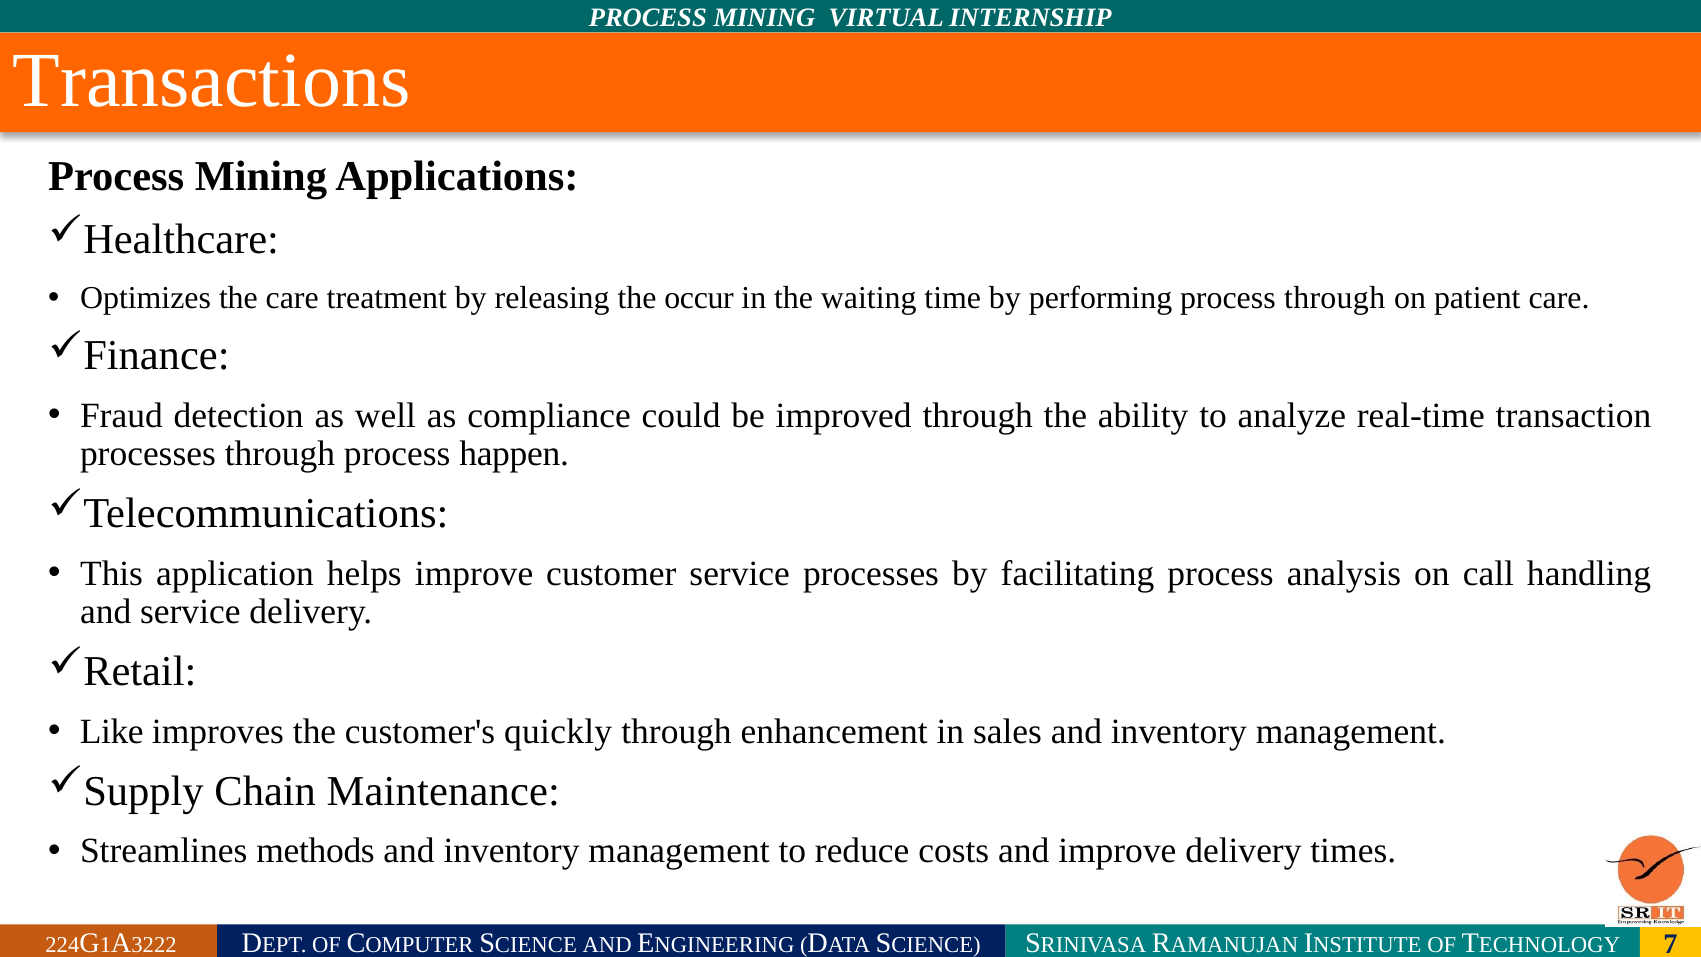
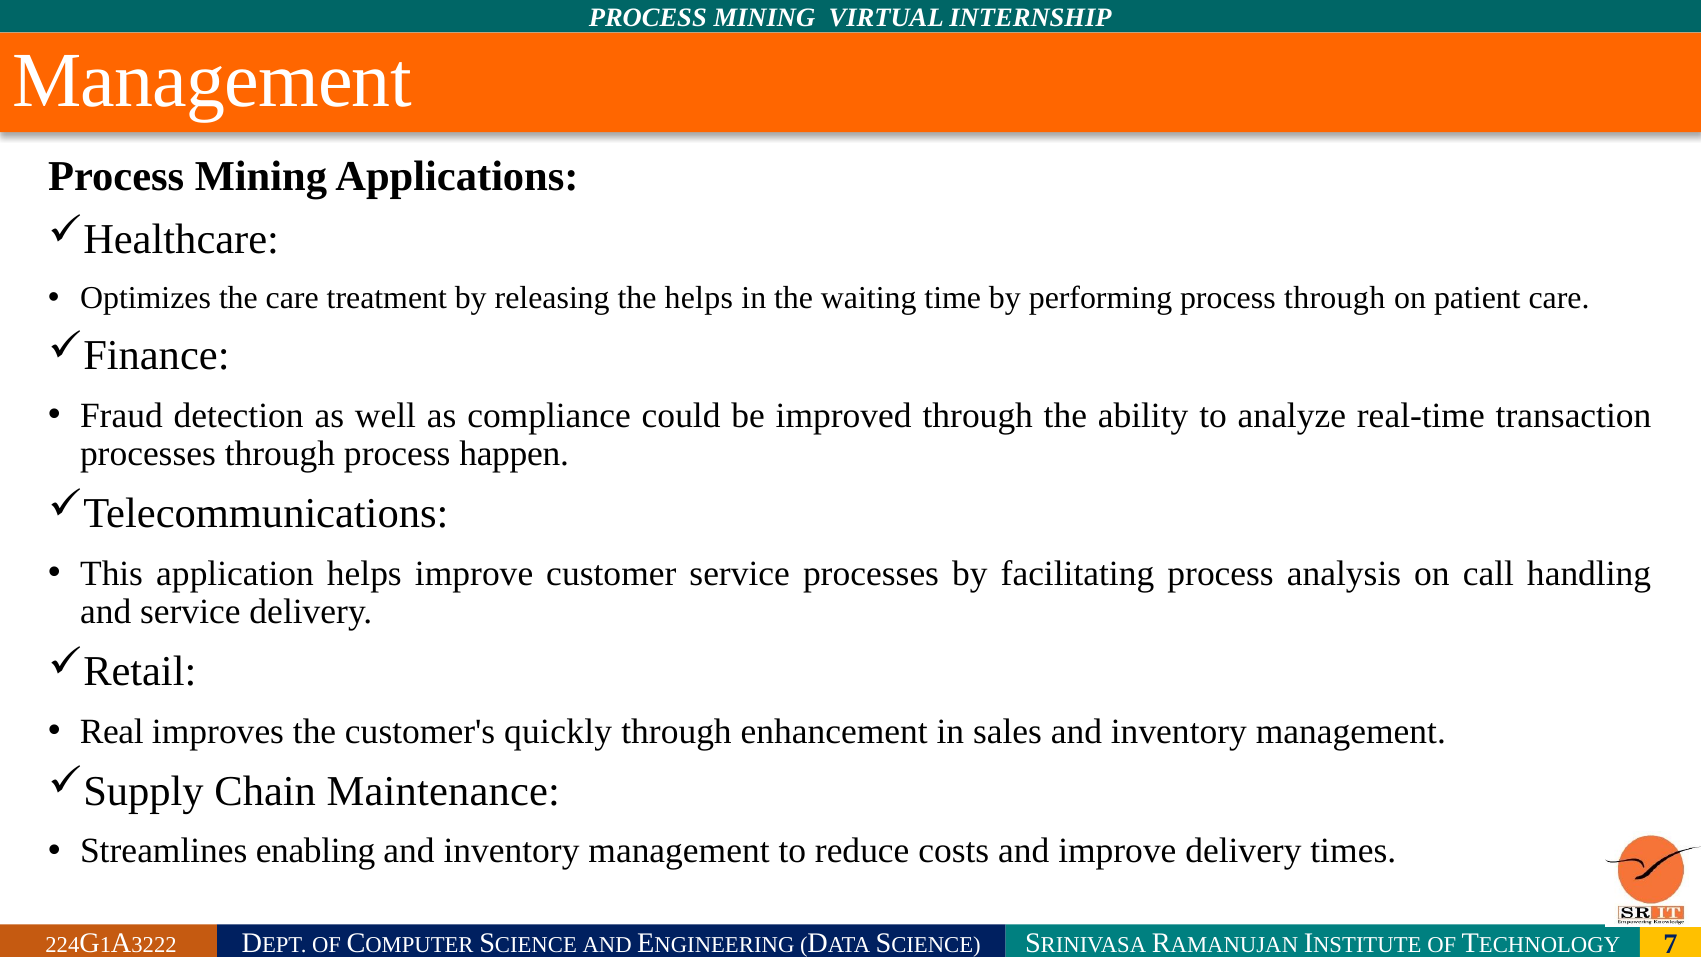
Transactions: Transactions -> Management (212, 80)
the occur: occur -> helps (699, 298)
Like: Like -> Real (112, 731)
methods: methods -> enabling (316, 851)
